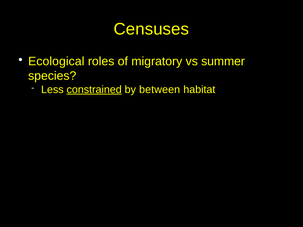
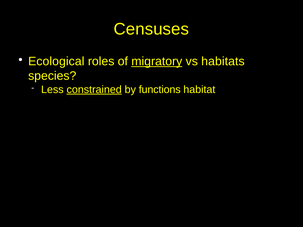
migratory underline: none -> present (157, 61)
summer: summer -> habitats (223, 61)
between: between -> functions (160, 90)
